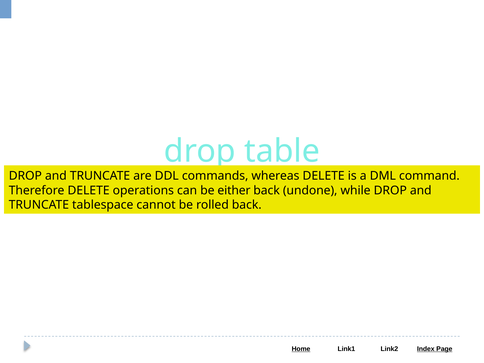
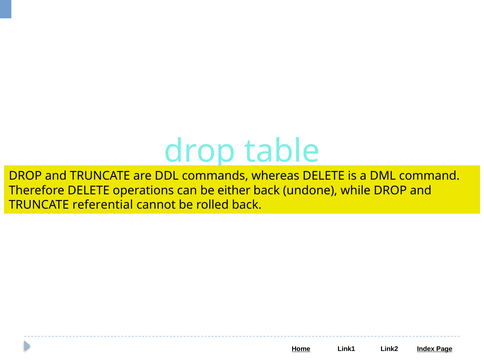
tablespace: tablespace -> referential (103, 205)
